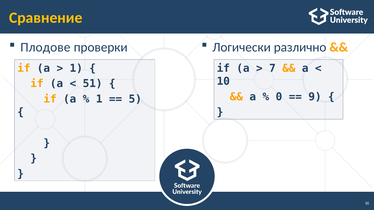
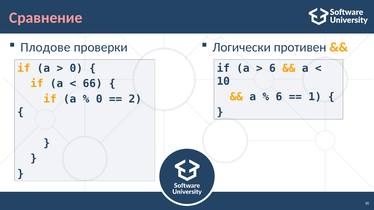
Сравнение colour: yellow -> pink (46, 18)
различно: различно -> противен (300, 47)
1: 1 -> 0 (76, 68)
7: 7 -> 6 (272, 68)
51: 51 -> 66 (93, 84)
0: 0 -> 6 (279, 97)
9: 9 -> 1 (315, 97)
1: 1 -> 0 (99, 99)
5: 5 -> 2 (135, 99)
